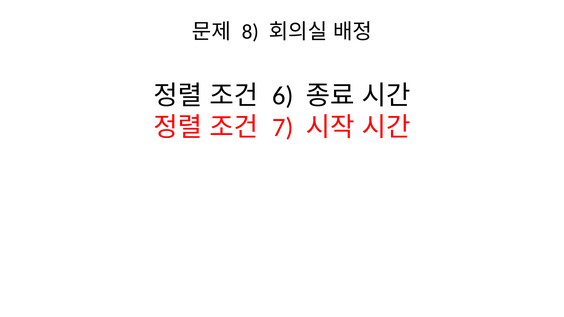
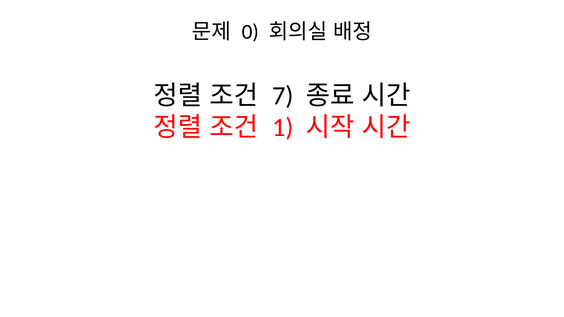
8: 8 -> 0 (250, 32)
6: 6 -> 7 (283, 96)
7: 7 -> 1 (283, 128)
